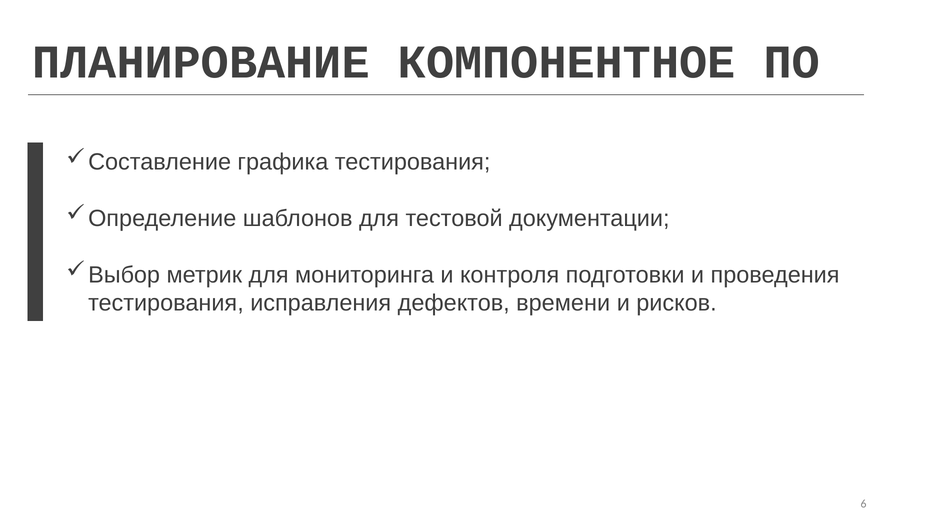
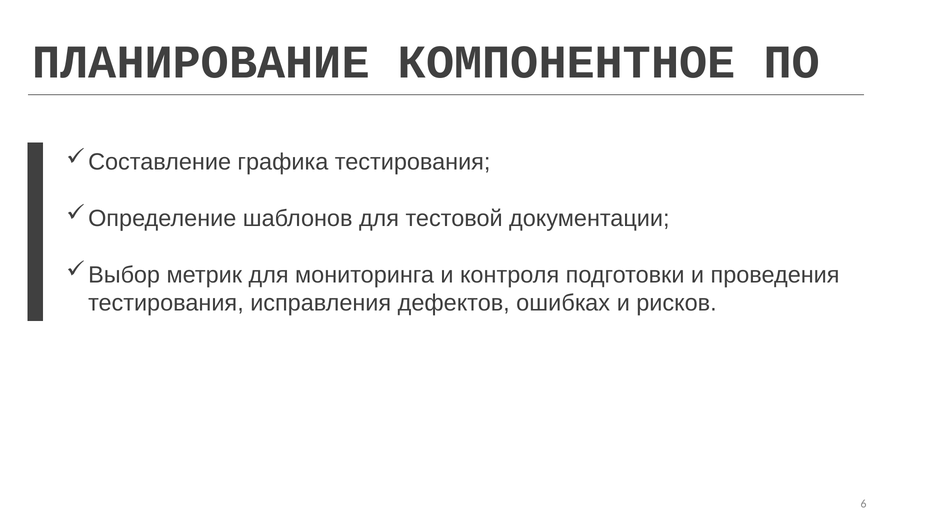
времени: времени -> ошибках (563, 303)
